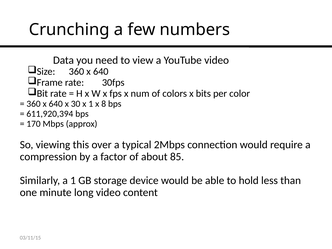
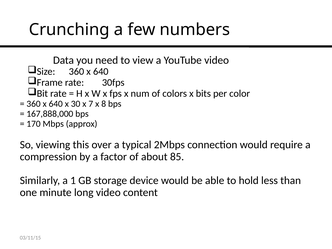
x 1: 1 -> 7 (91, 104)
611,920,394: 611,920,394 -> 167,888,000 (50, 114)
